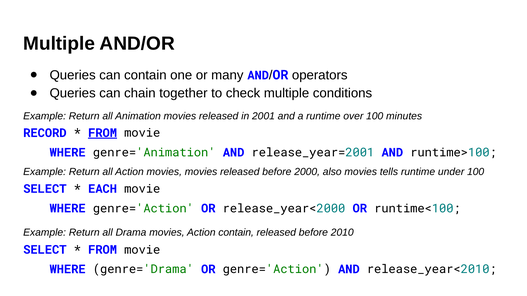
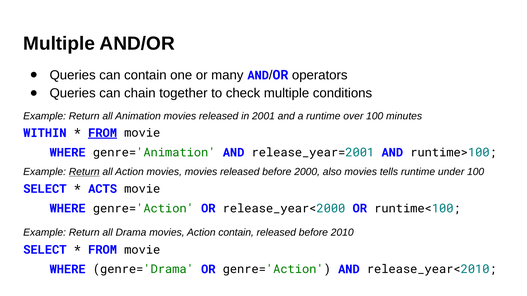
RECORD: RECORD -> WITHIN (45, 133)
Return underline: none -> present (84, 172)
EACH: EACH -> ACTS (103, 189)
